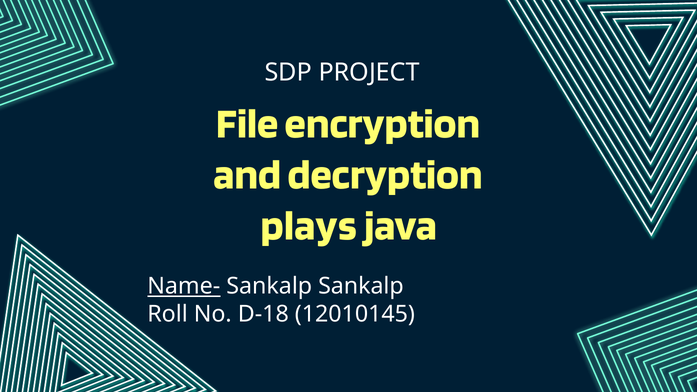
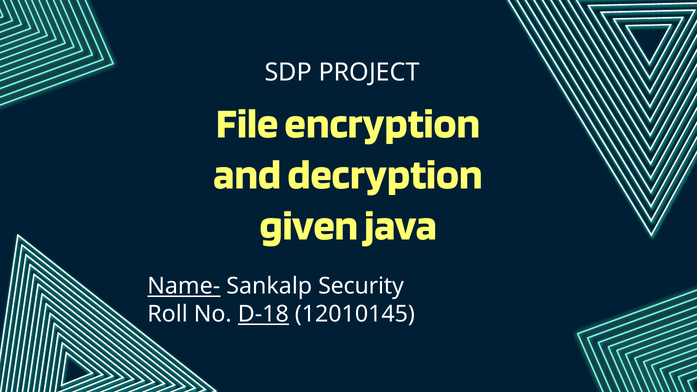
plays: plays -> given (309, 226)
Sankalp Sankalp: Sankalp -> Security (361, 286)
D-18 underline: none -> present (263, 314)
